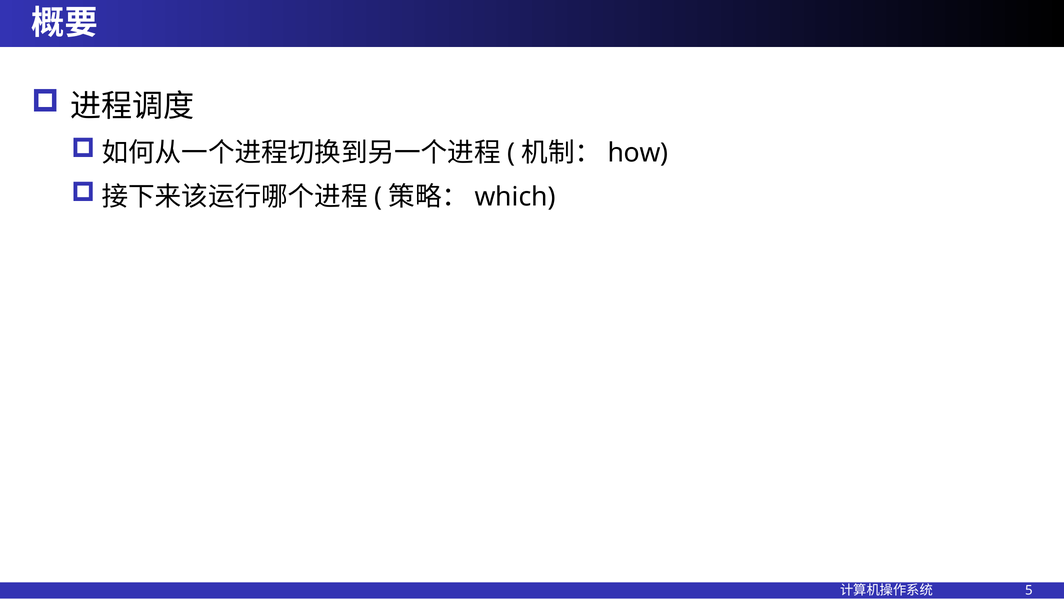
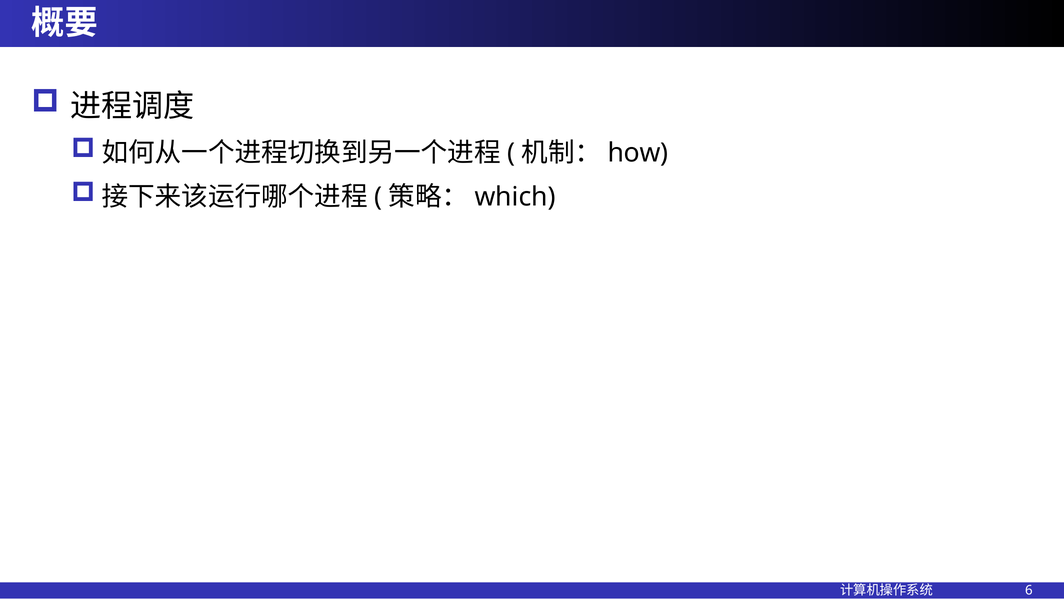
5: 5 -> 6 (1029, 590)
